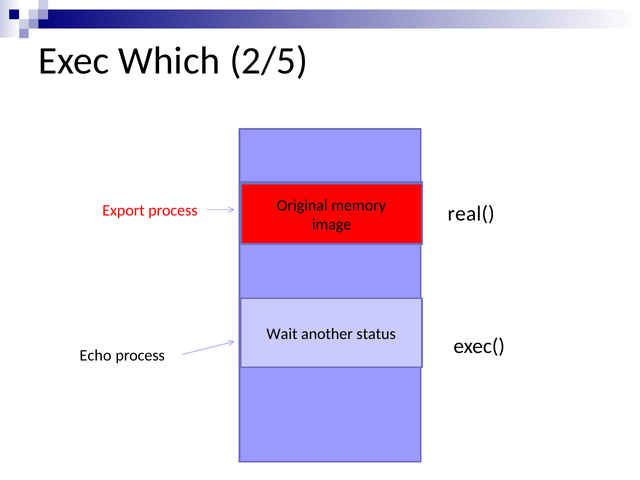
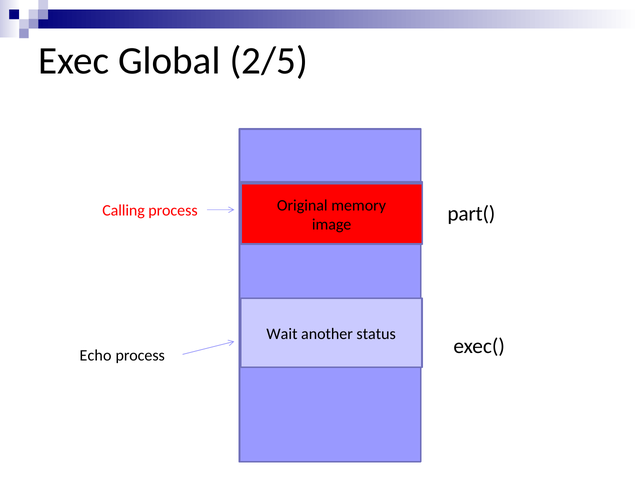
Which: Which -> Global (169, 61)
Export: Export -> Calling (124, 211)
real(: real( -> part( (471, 214)
